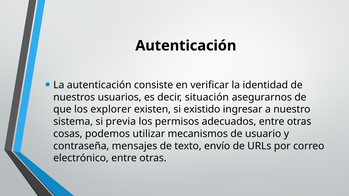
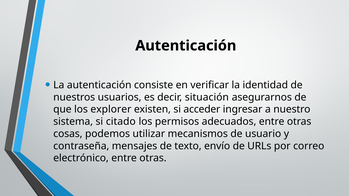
existido: existido -> acceder (202, 110)
previa: previa -> citado (121, 122)
